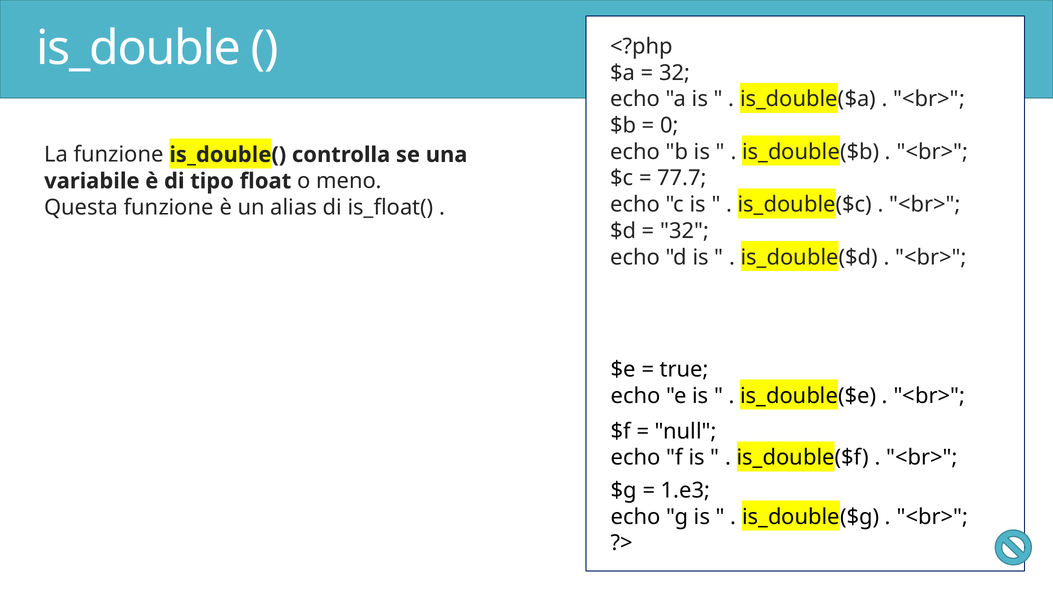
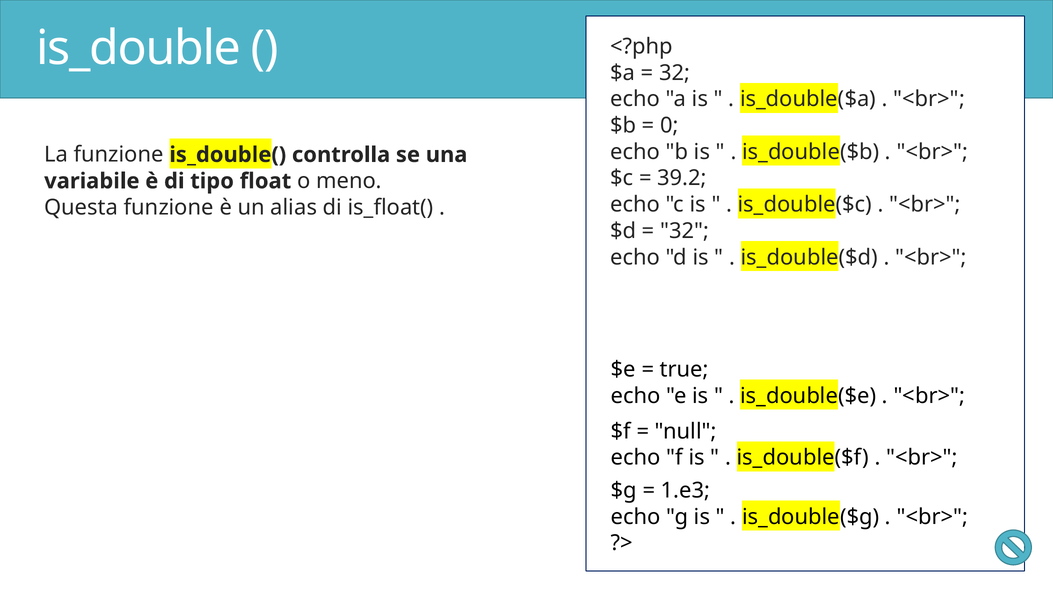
77.7: 77.7 -> 39.2 (682, 178)
